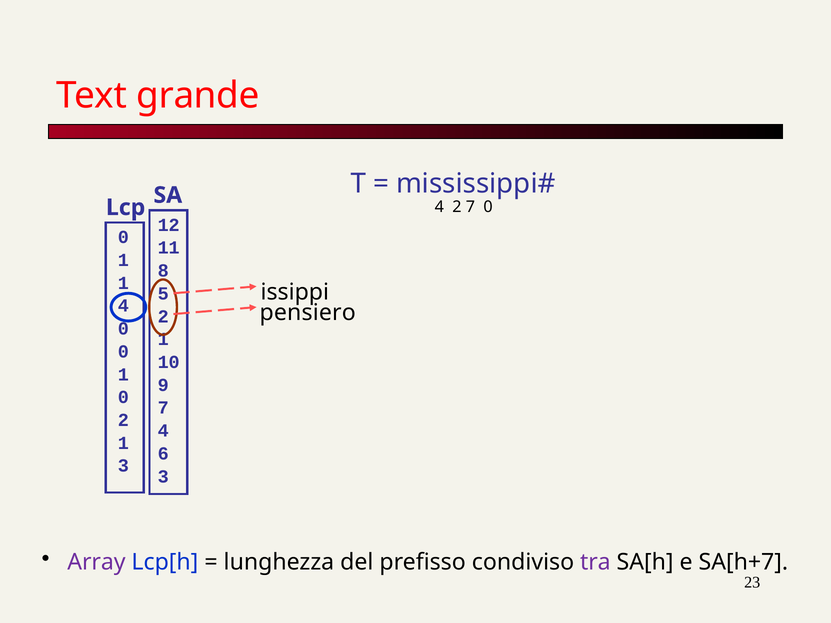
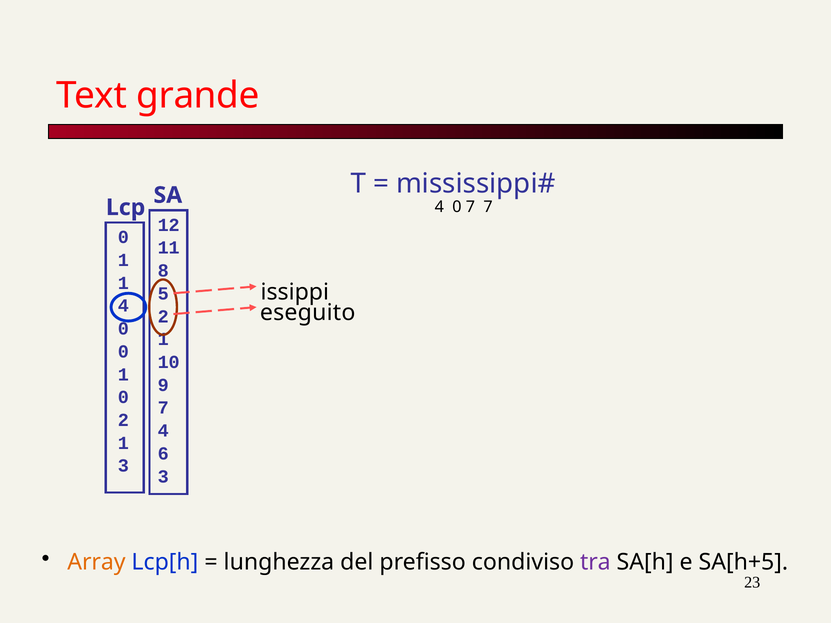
2: 2 -> 0 (457, 207)
7 0: 0 -> 7 (488, 207)
pensiero: pensiero -> eseguito (308, 313)
Array colour: purple -> orange (96, 563)
SA[h+7: SA[h+7 -> SA[h+5 (743, 563)
